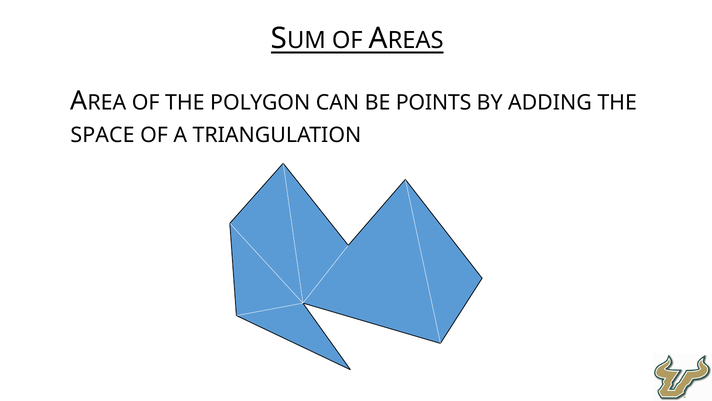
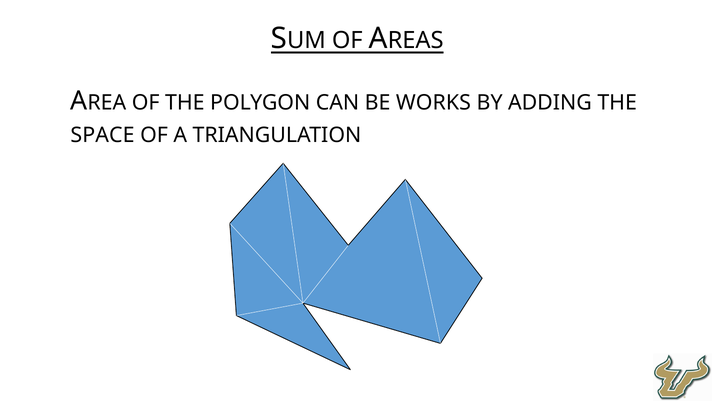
POINTS: POINTS -> WORKS (433, 103)
